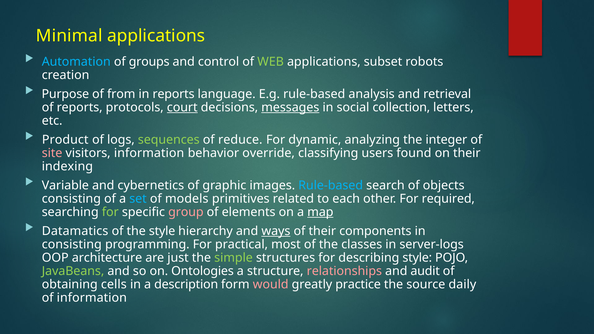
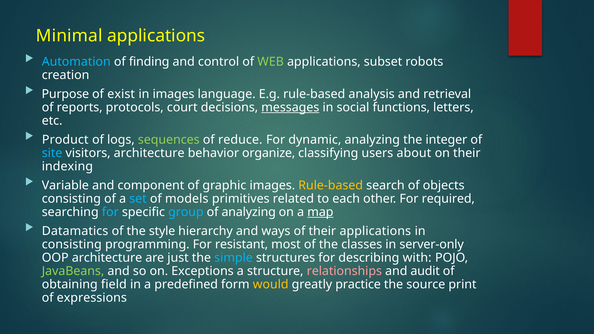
groups: groups -> finding (149, 62)
from: from -> exist (121, 94)
in reports: reports -> images (174, 94)
court underline: present -> none (182, 107)
collection: collection -> functions (401, 107)
site colour: pink -> light blue (52, 153)
visitors information: information -> architecture (149, 153)
override: override -> organize (269, 153)
found: found -> about (414, 153)
cybernetics: cybernetics -> component (151, 185)
Rule-based colour: light blue -> yellow (331, 185)
for colour: light green -> light blue (110, 212)
group colour: pink -> light blue (186, 212)
of elements: elements -> analyzing (249, 212)
ways underline: present -> none (276, 231)
their components: components -> applications (375, 231)
practical: practical -> resistant (242, 244)
server-logs: server-logs -> server-only (432, 244)
simple colour: light green -> light blue (234, 258)
describing style: style -> with (417, 258)
Ontologies: Ontologies -> Exceptions (202, 271)
cells: cells -> field (114, 284)
description: description -> predefined (186, 284)
would colour: pink -> yellow (271, 284)
daily: daily -> print (462, 284)
of information: information -> expressions (92, 298)
